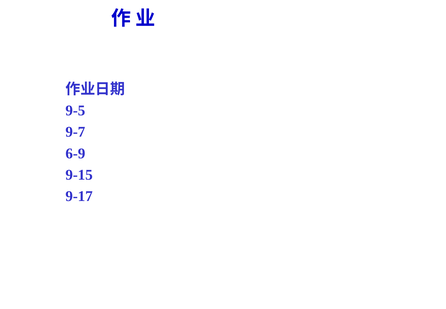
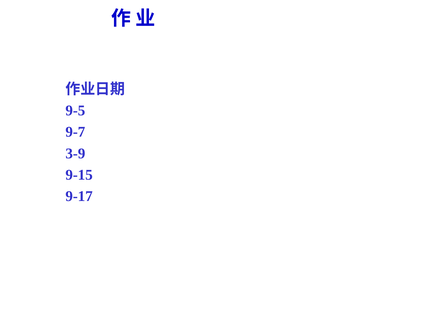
6-9: 6-9 -> 3-9 (75, 153)
